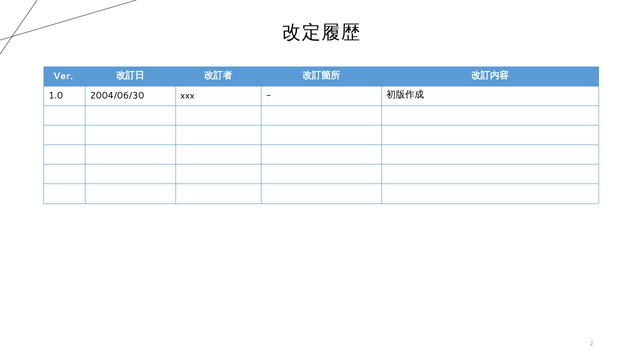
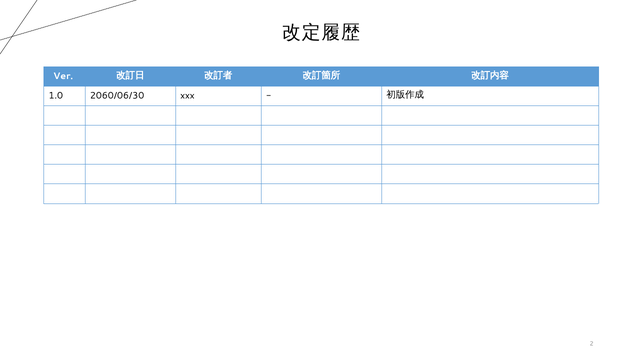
2004/06/30: 2004/06/30 -> 2060/06/30 (117, 96)
